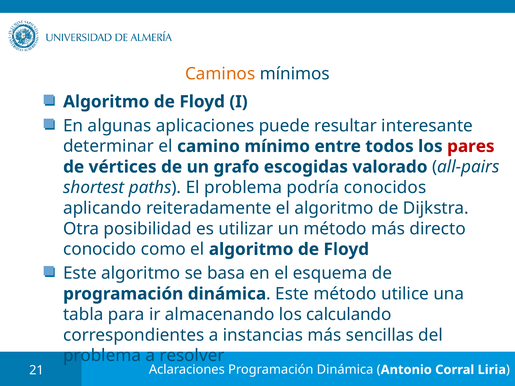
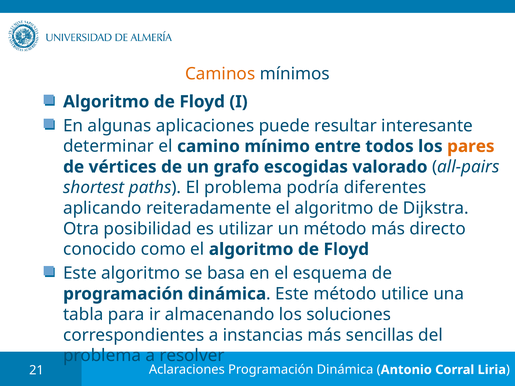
pares colour: red -> orange (471, 146)
conocidos: conocidos -> diferentes (385, 188)
calculando: calculando -> soluciones (349, 315)
